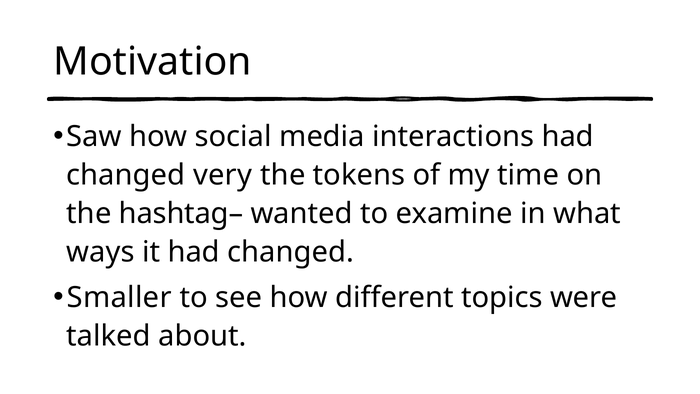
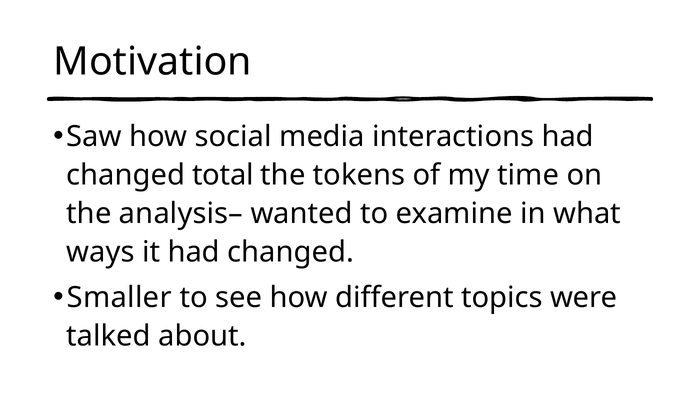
very: very -> total (223, 175)
hashtag–: hashtag– -> analysis– (181, 213)
